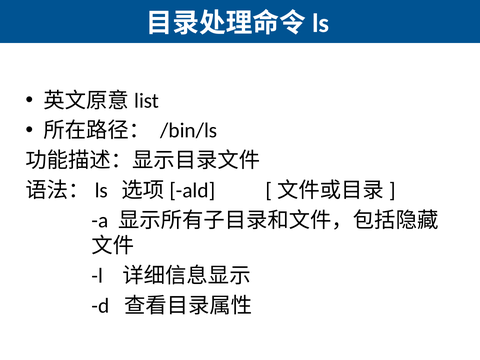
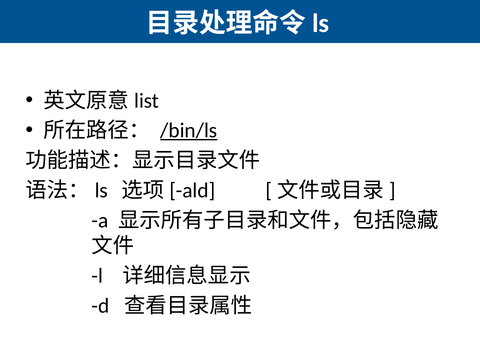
/bin/ls underline: none -> present (189, 131)
